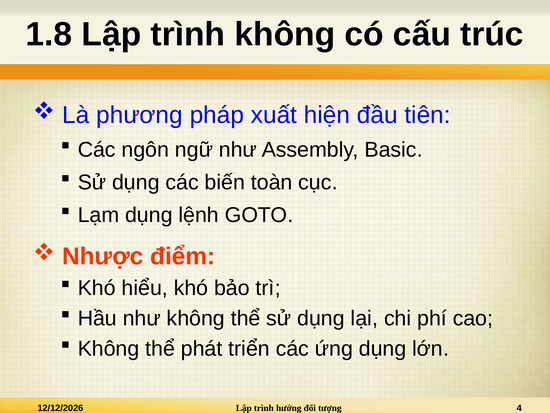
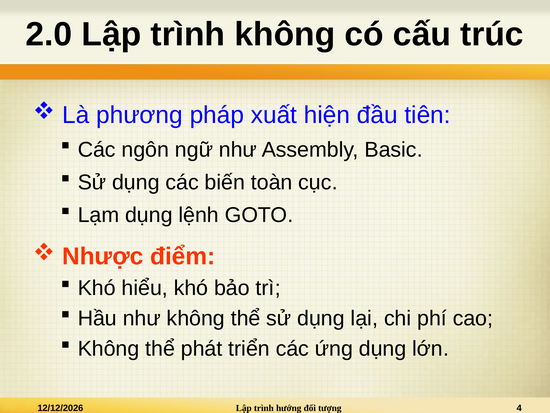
1.8: 1.8 -> 2.0 (49, 34)
